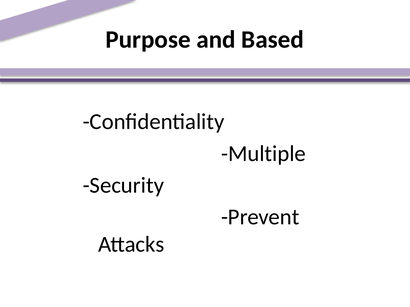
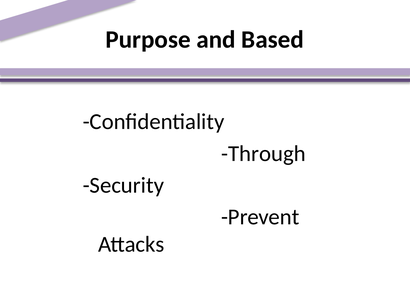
Multiple: Multiple -> Through (263, 154)
